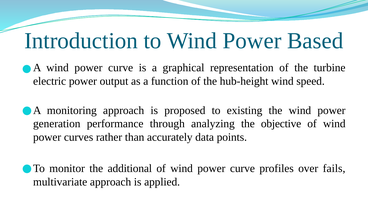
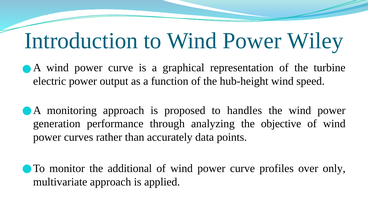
Based: Based -> Wiley (315, 41)
existing: existing -> handles (245, 110)
fails: fails -> only (334, 168)
